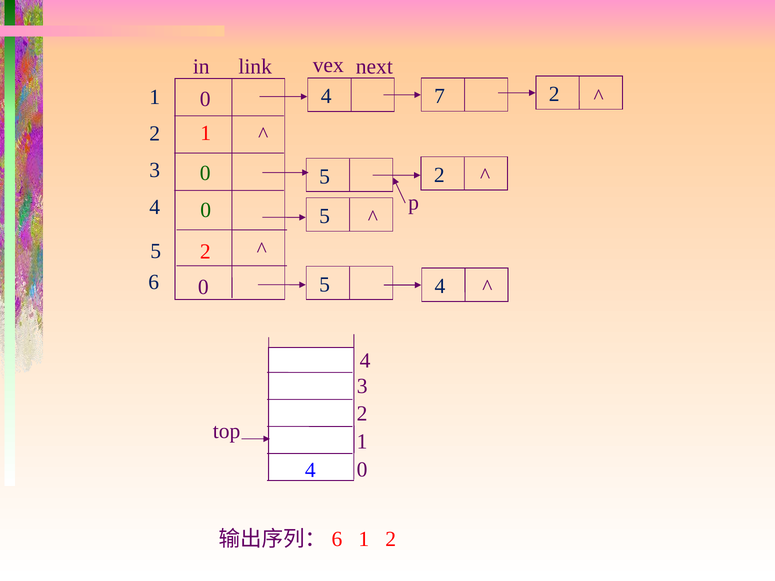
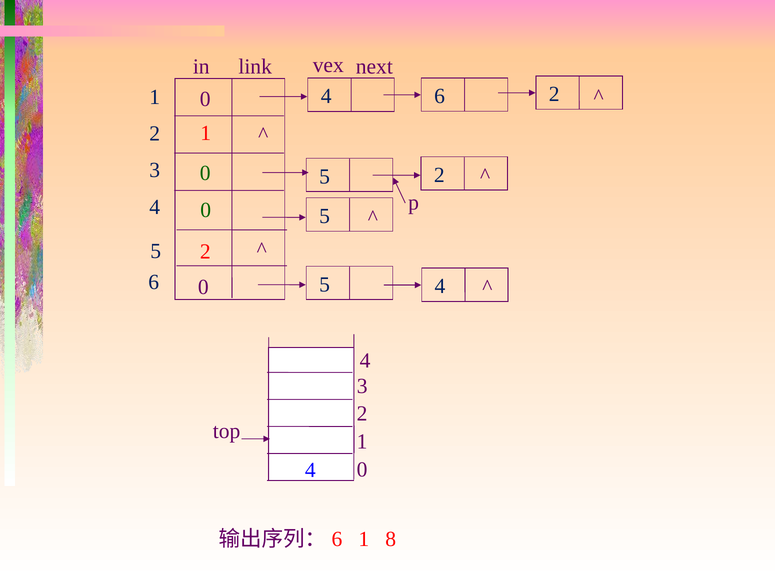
4 7: 7 -> 6 (440, 96)
2: 2 -> 8 (391, 539)
